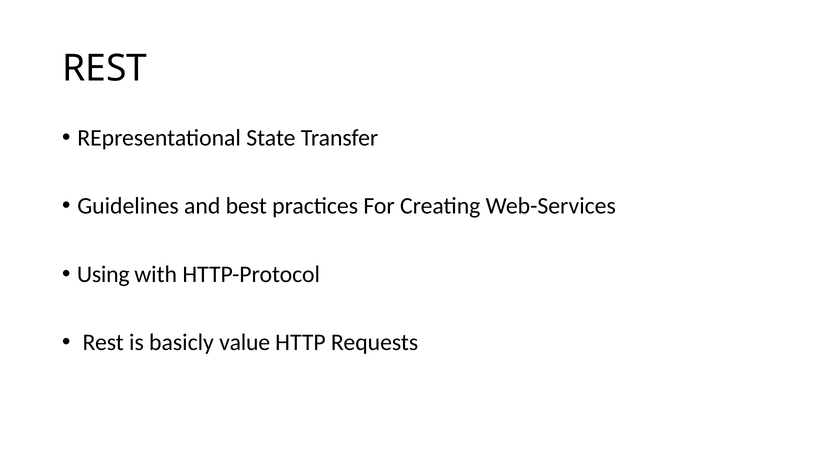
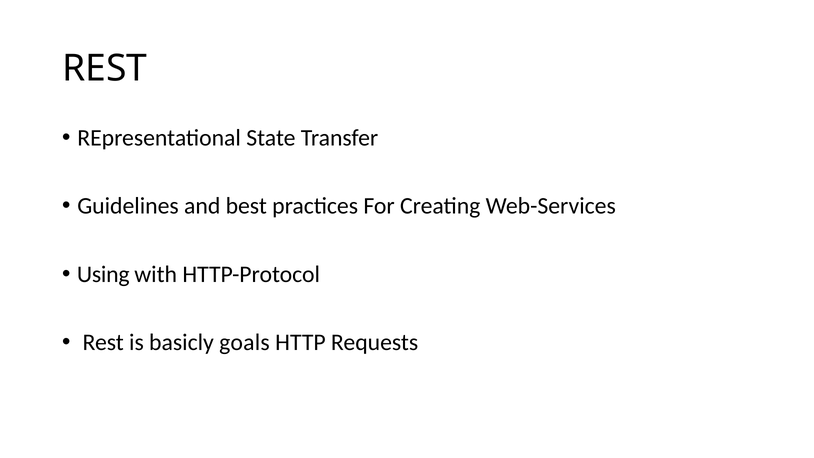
value: value -> goals (244, 342)
